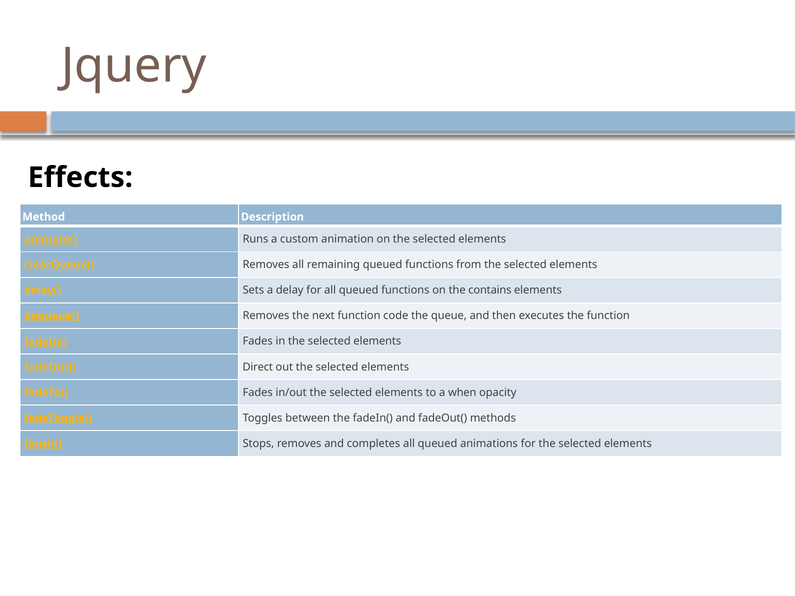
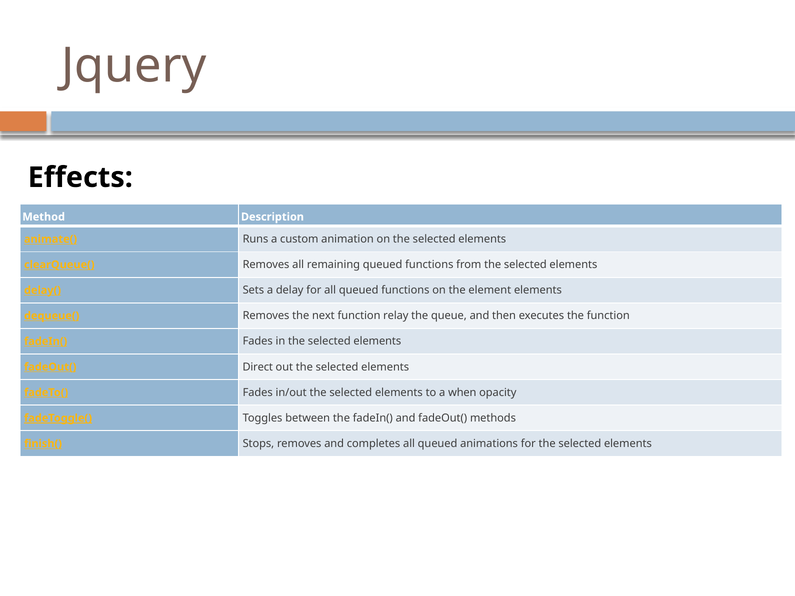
contains: contains -> element (490, 290)
code: code -> relay (396, 316)
